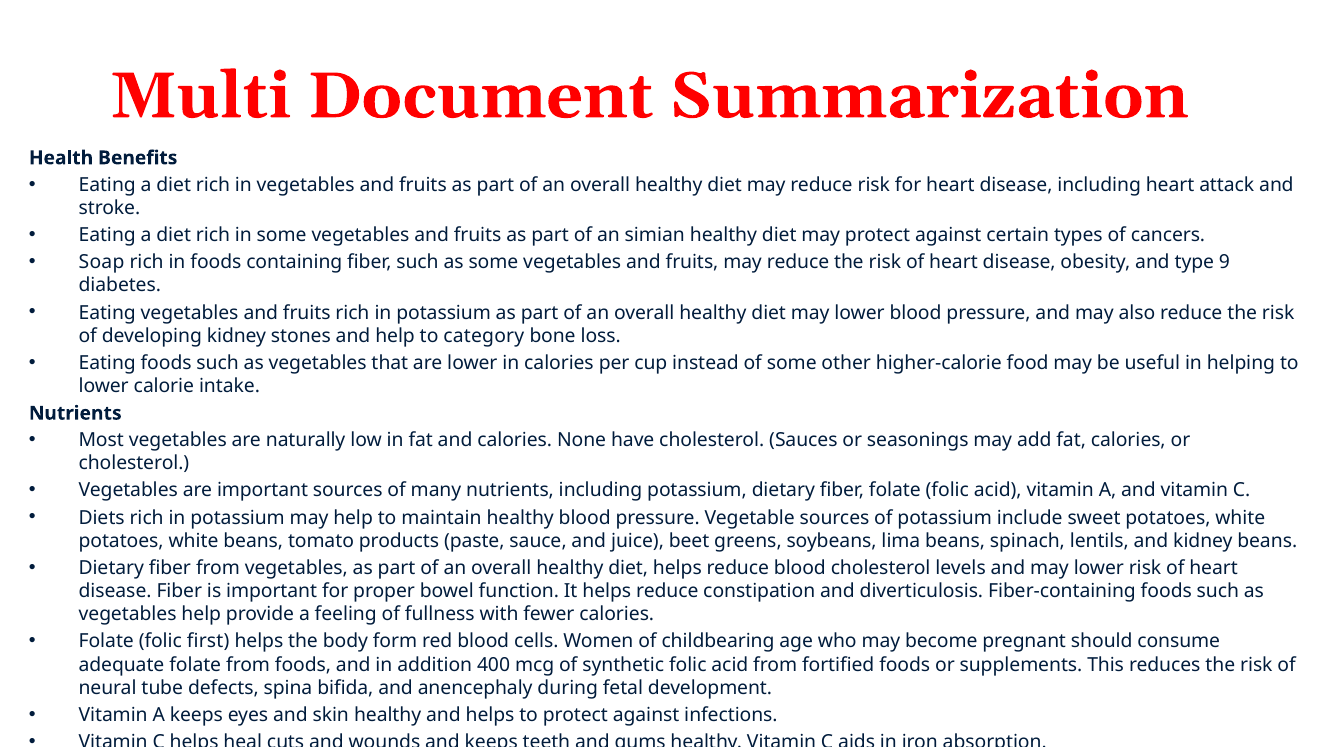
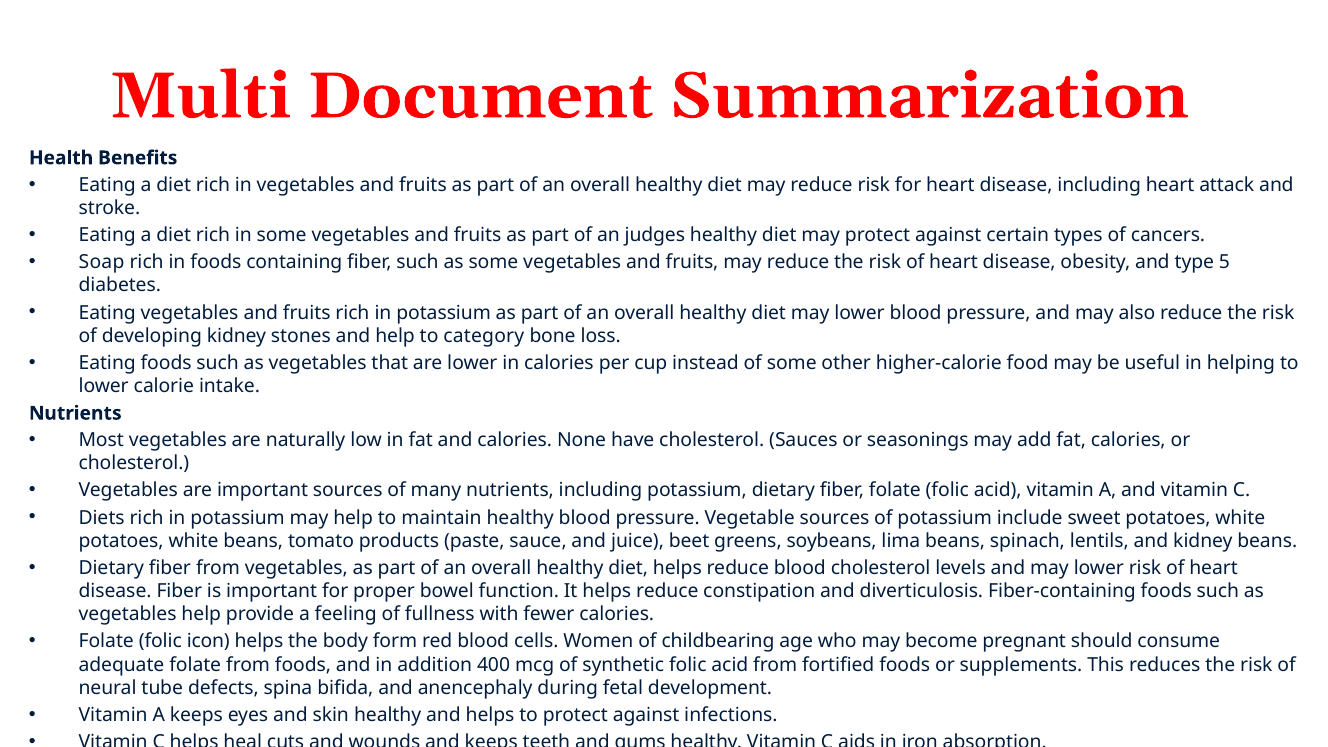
simian: simian -> judges (655, 235)
9: 9 -> 5 (1224, 262)
first: first -> icon (208, 642)
